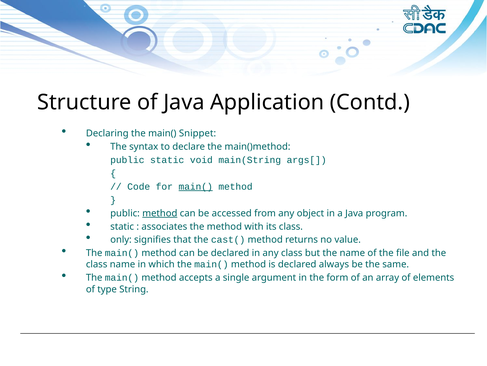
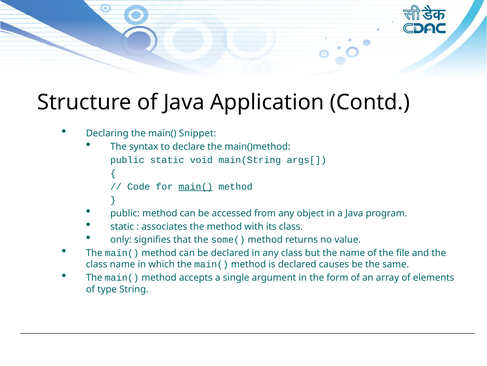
method underline: present -> none (160, 213)
cast(: cast( -> some( (228, 239)
always: always -> causes (334, 264)
